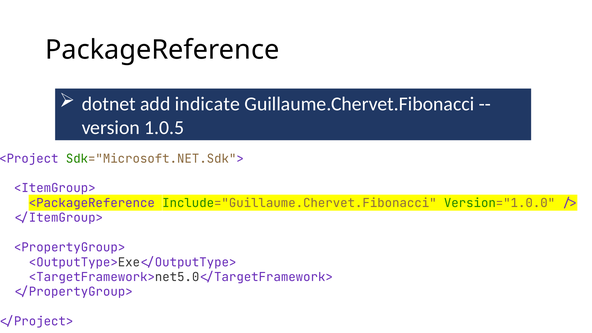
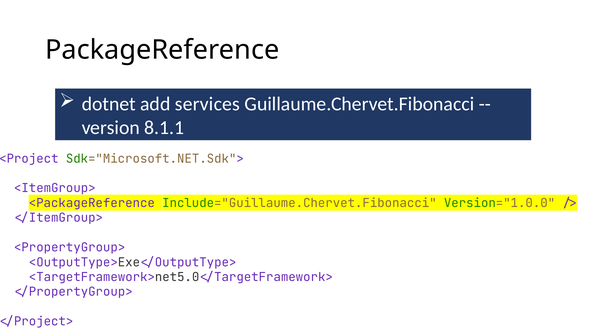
indicate: indicate -> services (207, 104)
1.0.5: 1.0.5 -> 8.1.1 (164, 128)
